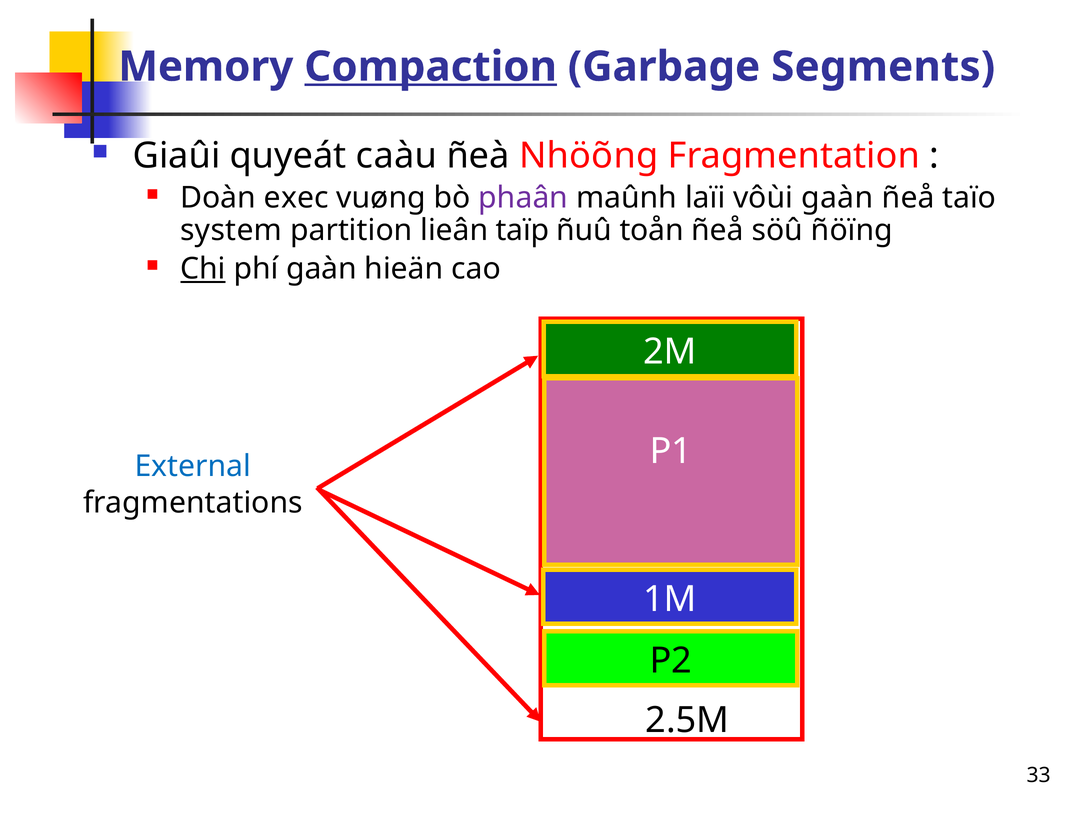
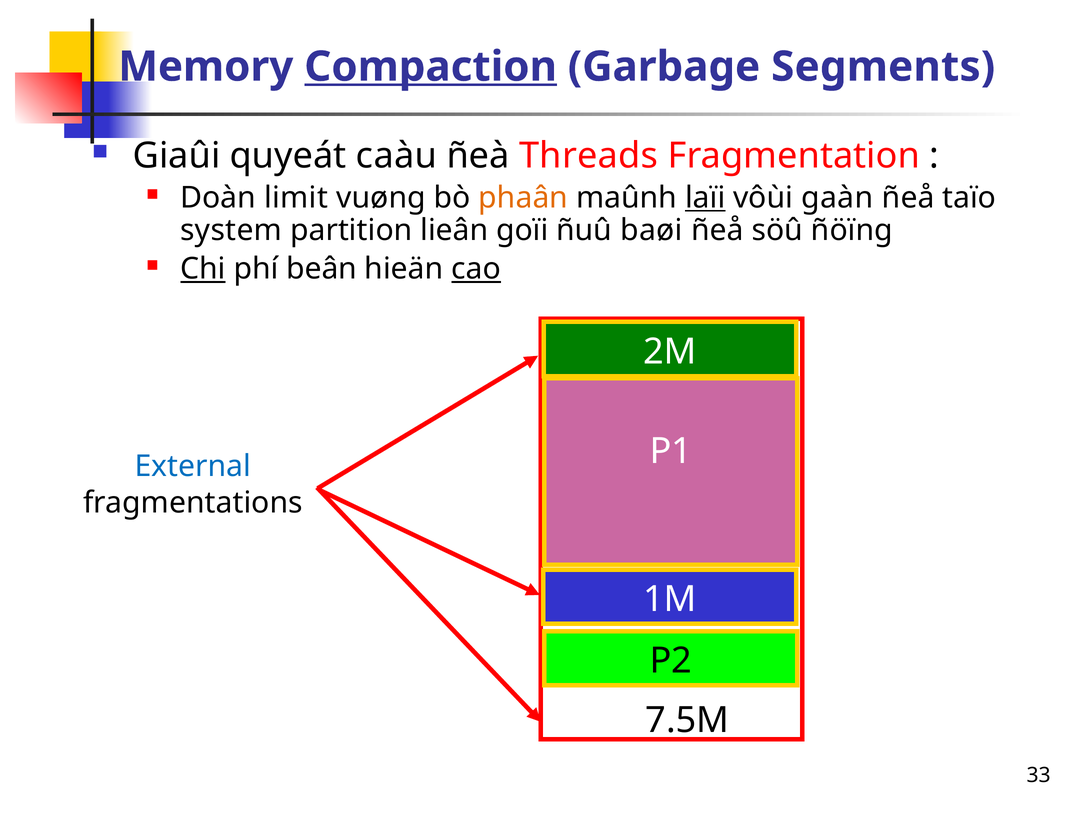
Nhöõng: Nhöõng -> Threads (589, 156)
exec: exec -> limit (296, 198)
phaân colour: purple -> orange (523, 198)
laïi underline: none -> present (705, 198)
taïp: taïp -> goïi (522, 230)
toån: toån -> baøi (651, 230)
phí gaàn: gaàn -> beân (322, 269)
cao underline: none -> present (476, 269)
2.5M: 2.5M -> 7.5M (687, 720)
